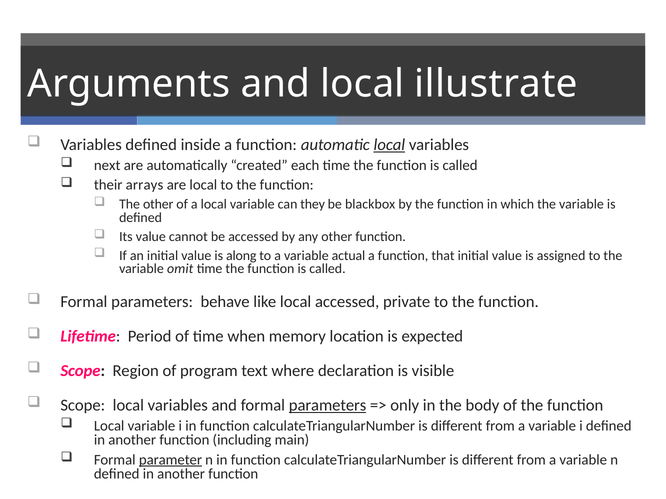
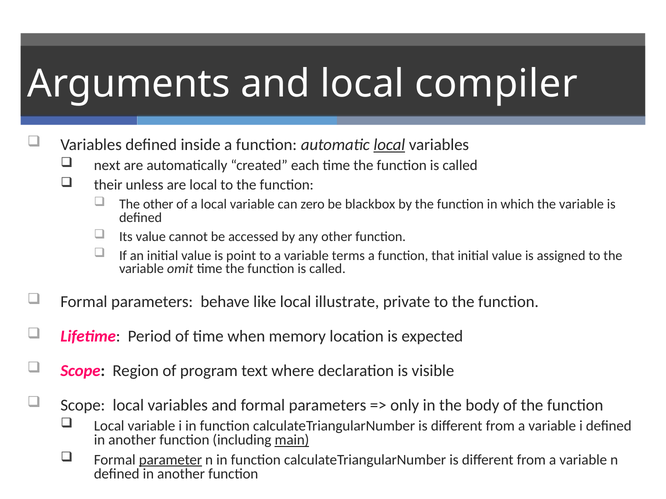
illustrate: illustrate -> compiler (496, 84)
arrays: arrays -> unless (145, 185)
they: they -> zero (313, 205)
along: along -> point (241, 256)
actual: actual -> terms (348, 256)
local accessed: accessed -> illustrate (347, 302)
parameters underline: present -> none (328, 406)
main underline: none -> present (292, 441)
